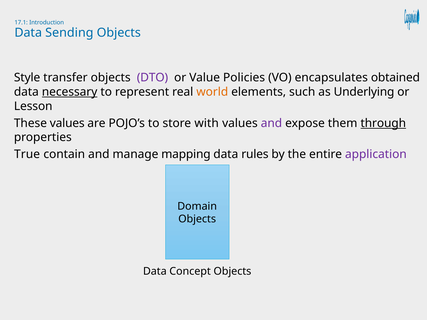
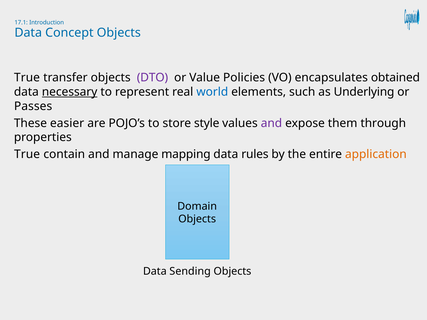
Sending: Sending -> Concept (69, 33)
Style: Style -> True (27, 78)
world colour: orange -> blue (212, 92)
Lesson: Lesson -> Passes (33, 106)
These values: values -> easier (67, 123)
with: with -> style (207, 123)
through underline: present -> none (383, 123)
application colour: purple -> orange (376, 154)
Concept: Concept -> Sending (190, 272)
